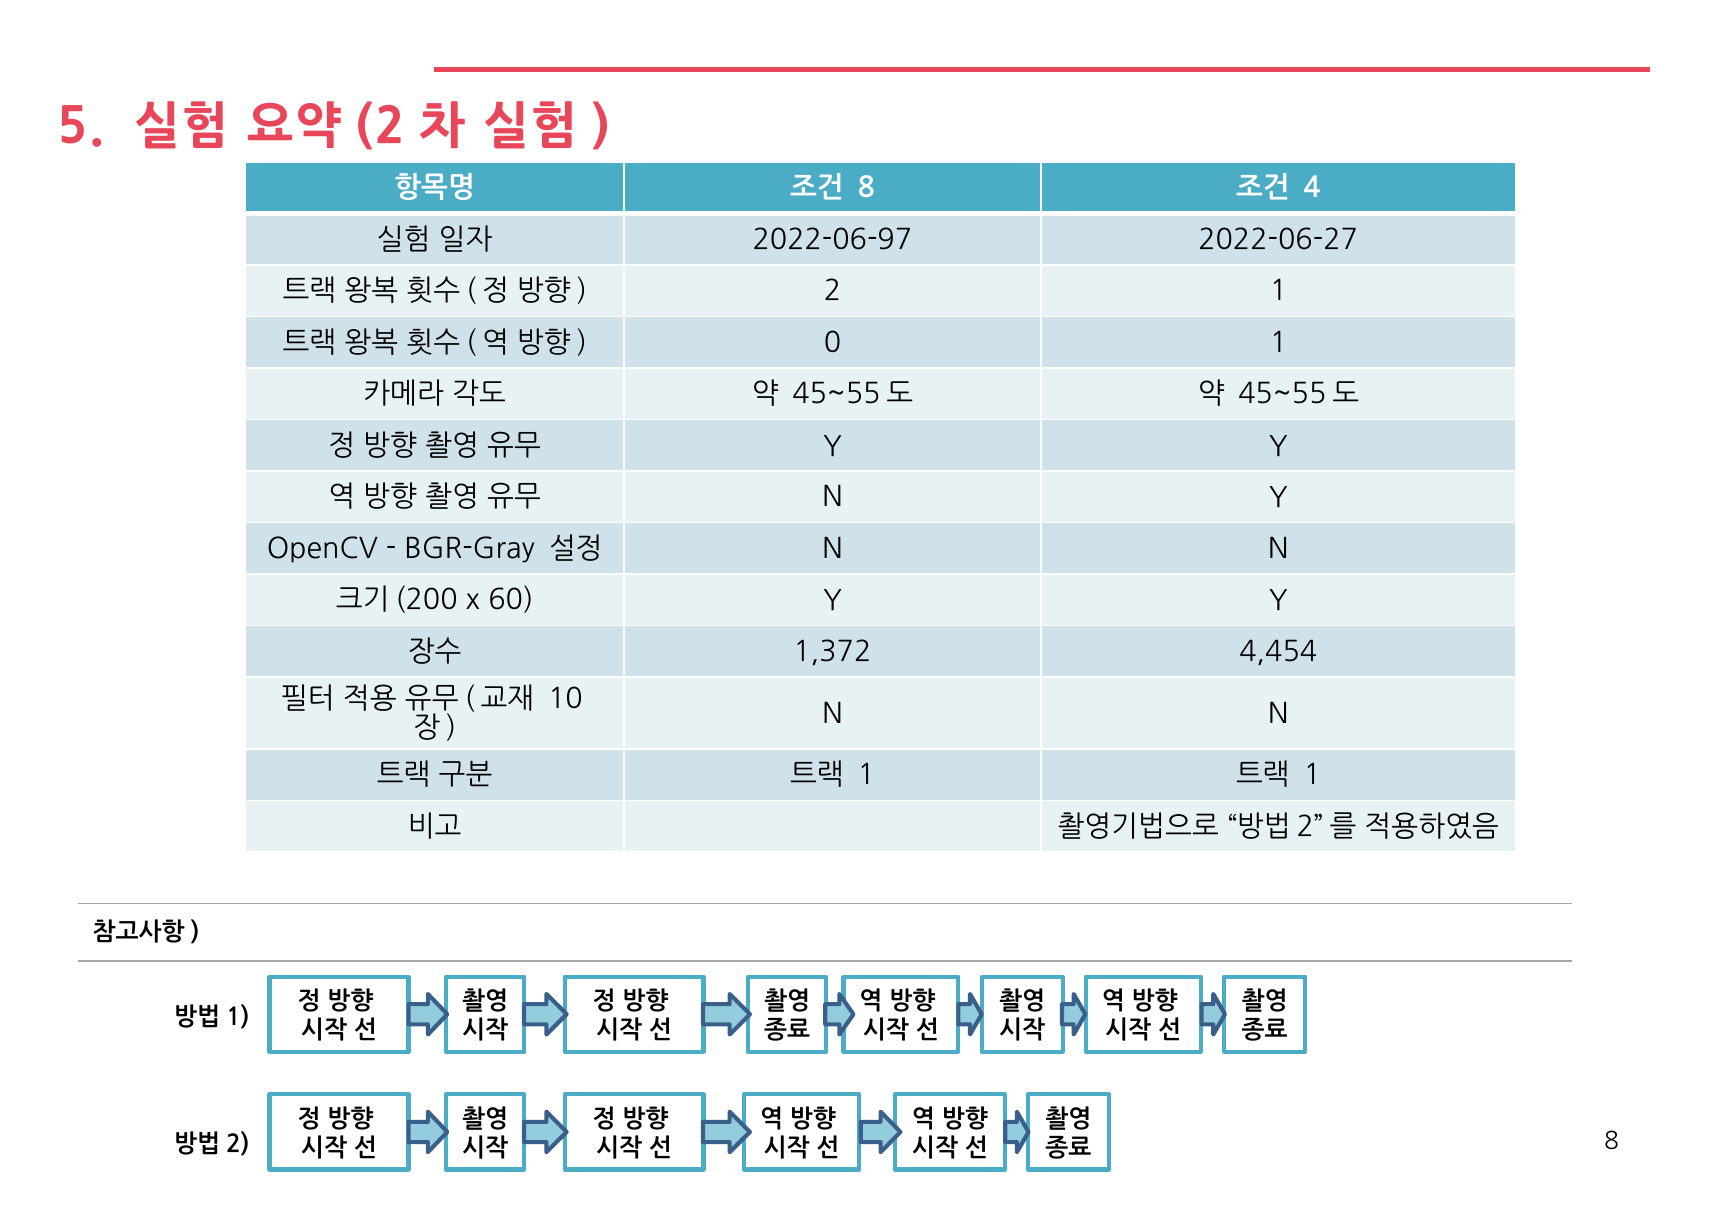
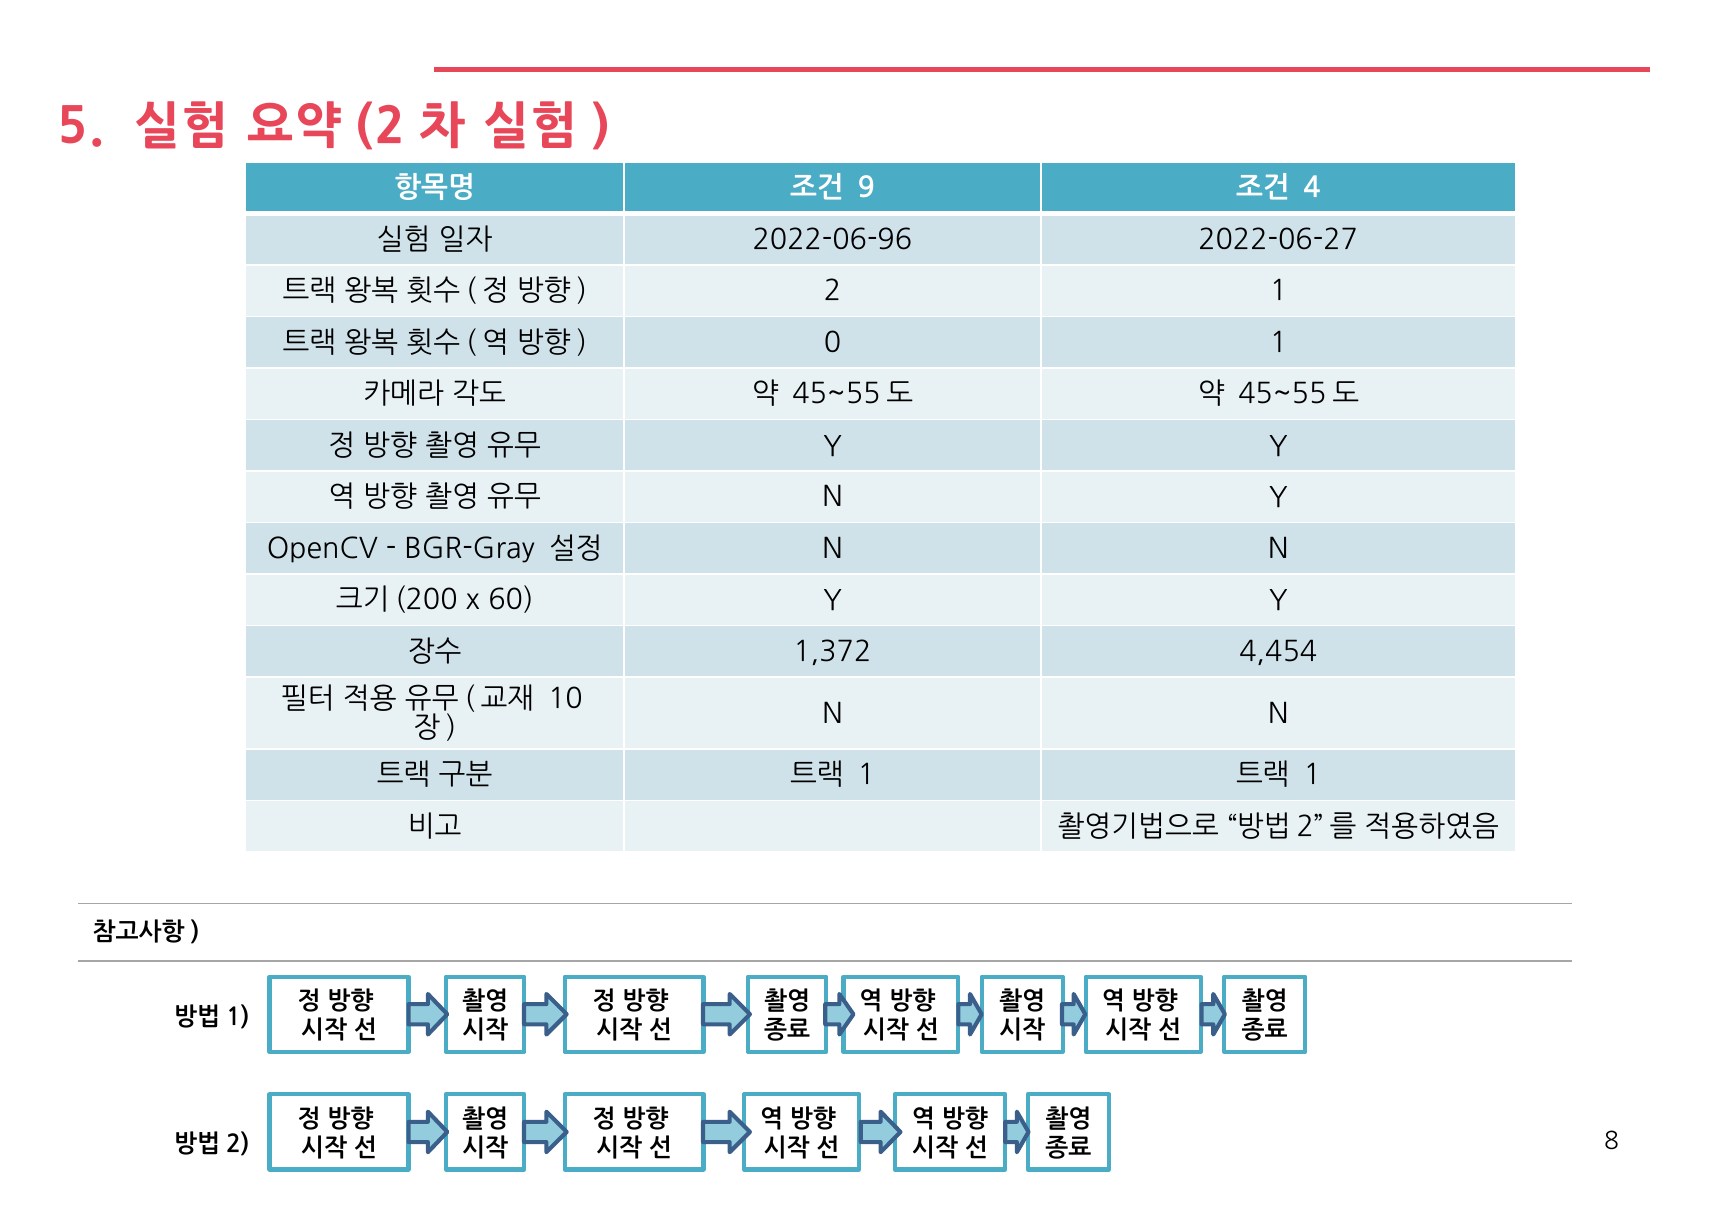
8: 8 -> 9 (866, 188)
2022-06-97: 2022-06-97 -> 2022-06-96 (832, 240)
